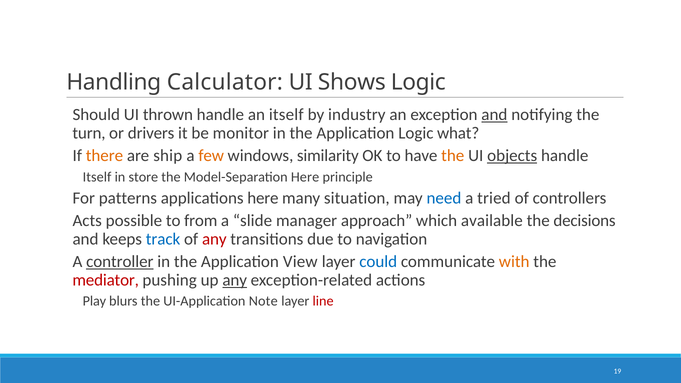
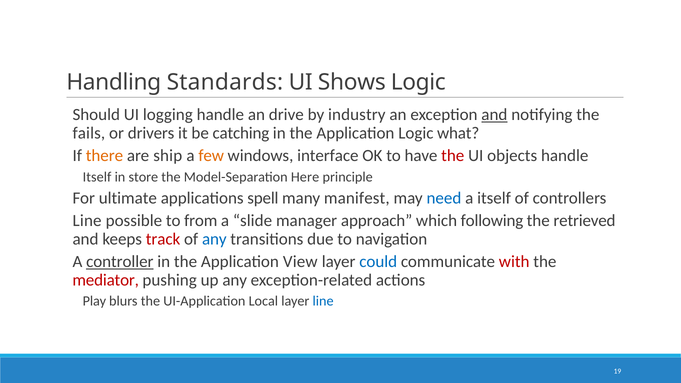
Calculator: Calculator -> Standards (225, 82)
thrown: thrown -> logging (168, 115)
an itself: itself -> drive (286, 115)
turn: turn -> fails (89, 133)
monitor: monitor -> catching (241, 133)
similarity: similarity -> interface (328, 156)
the colour: orange -> red (453, 156)
objects underline: present -> none (512, 156)
patterns: patterns -> ultimate (128, 198)
applications here: here -> spell (263, 198)
situation: situation -> manifest (357, 198)
a tried: tried -> itself (494, 198)
Acts: Acts -> Line (87, 221)
available: available -> following (492, 221)
decisions: decisions -> retrieved (585, 221)
track colour: blue -> red (163, 239)
any colour: red -> blue (214, 239)
with colour: orange -> red (514, 262)
any underline: present -> none (235, 280)
Note: Note -> Local (263, 301)
line colour: red -> blue (323, 301)
